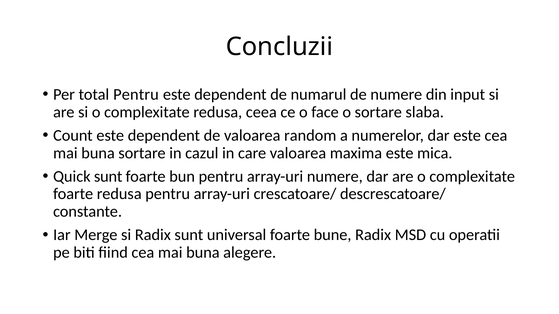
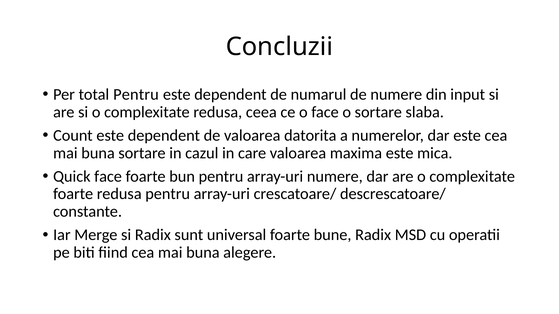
random: random -> datorita (310, 136)
Quick sunt: sunt -> face (108, 177)
